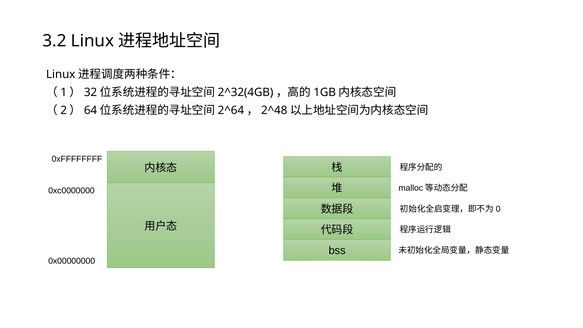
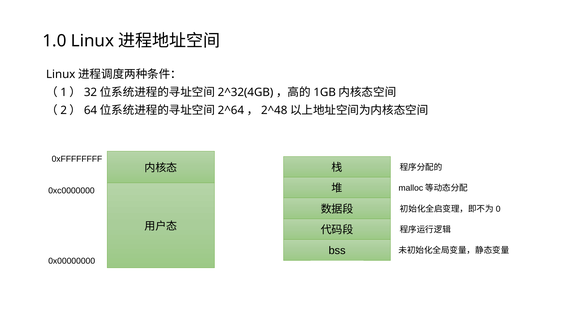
3.2: 3.2 -> 1.0 (55, 41)
